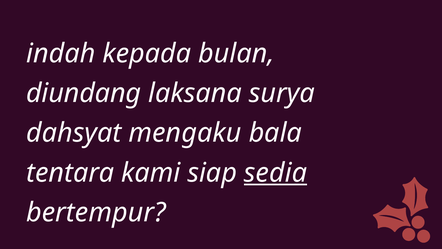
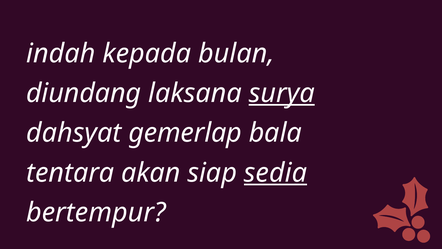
surya underline: none -> present (282, 93)
mengaku: mengaku -> gemerlap (185, 133)
kami: kami -> akan (151, 173)
